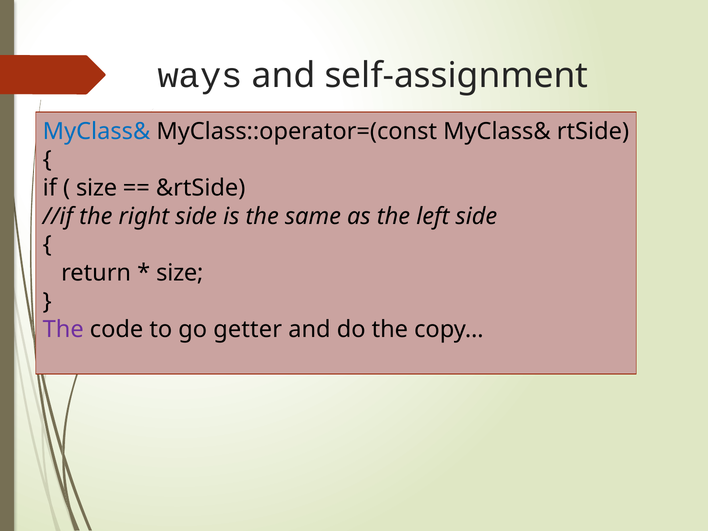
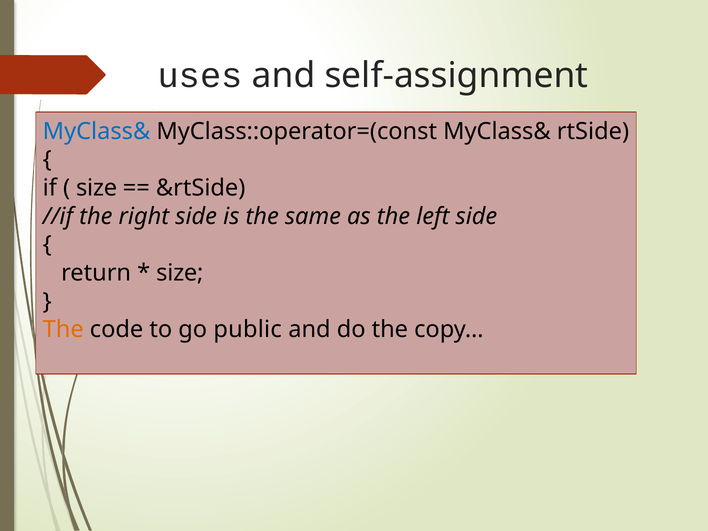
ways: ways -> uses (200, 76)
The colour: purple -> orange (63, 330)
getter: getter -> public (248, 330)
